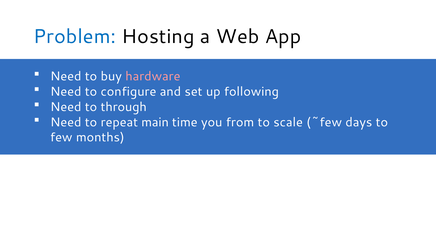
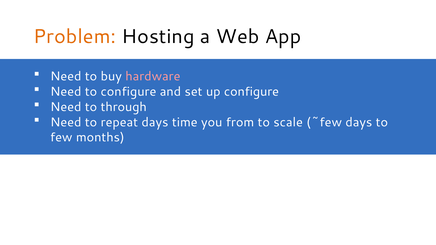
Problem colour: blue -> orange (75, 37)
up following: following -> configure (251, 92)
repeat main: main -> days (155, 122)
